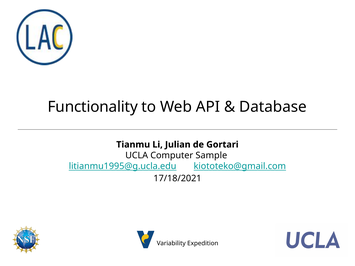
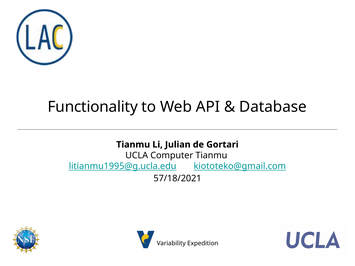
Computer Sample: Sample -> Tianmu (211, 156)
17/18/2021: 17/18/2021 -> 57/18/2021 (177, 179)
